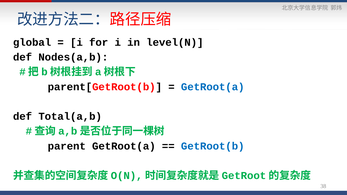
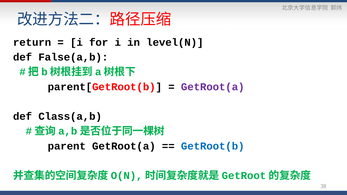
global: global -> return (32, 42)
Nodes(a,b: Nodes(a,b -> False(a,b (73, 57)
GetRoot(a colour: blue -> purple (213, 87)
Total(a,b: Total(a,b -> Class(a,b (70, 117)
